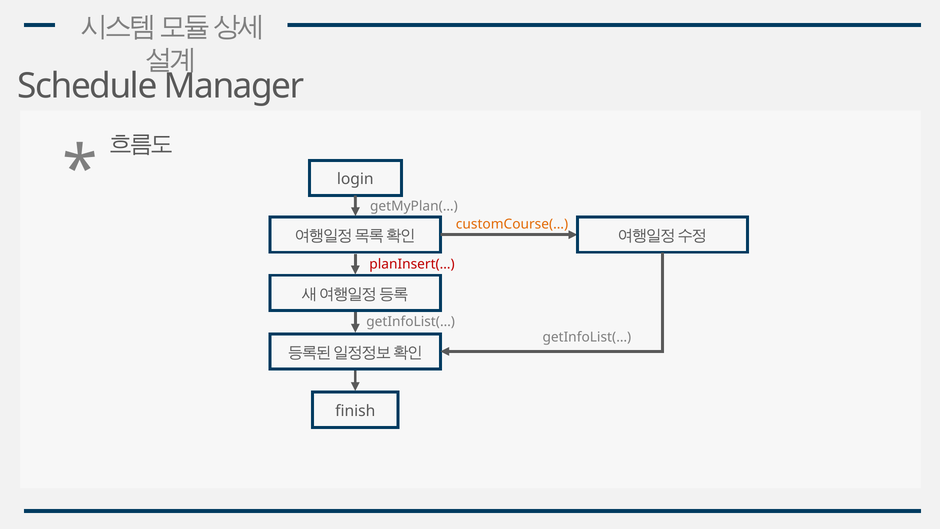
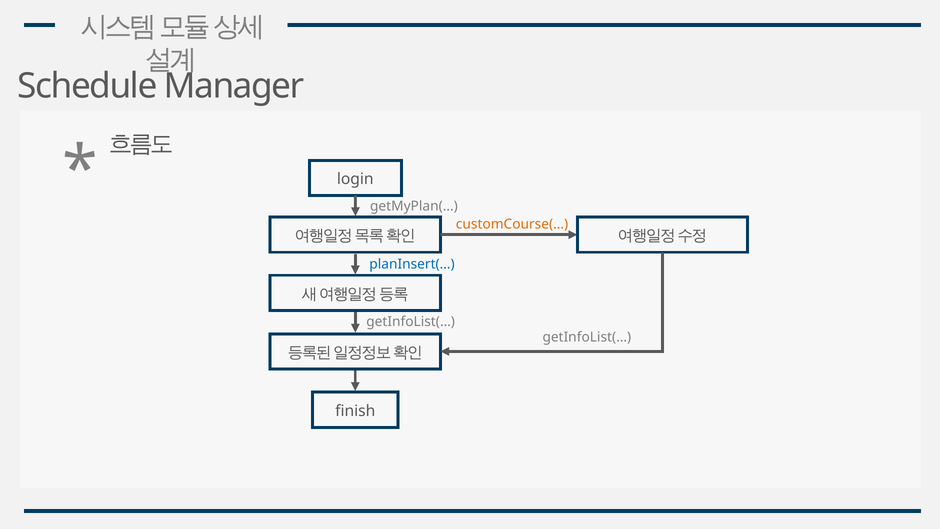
planInsert(… colour: red -> blue (412, 264)
